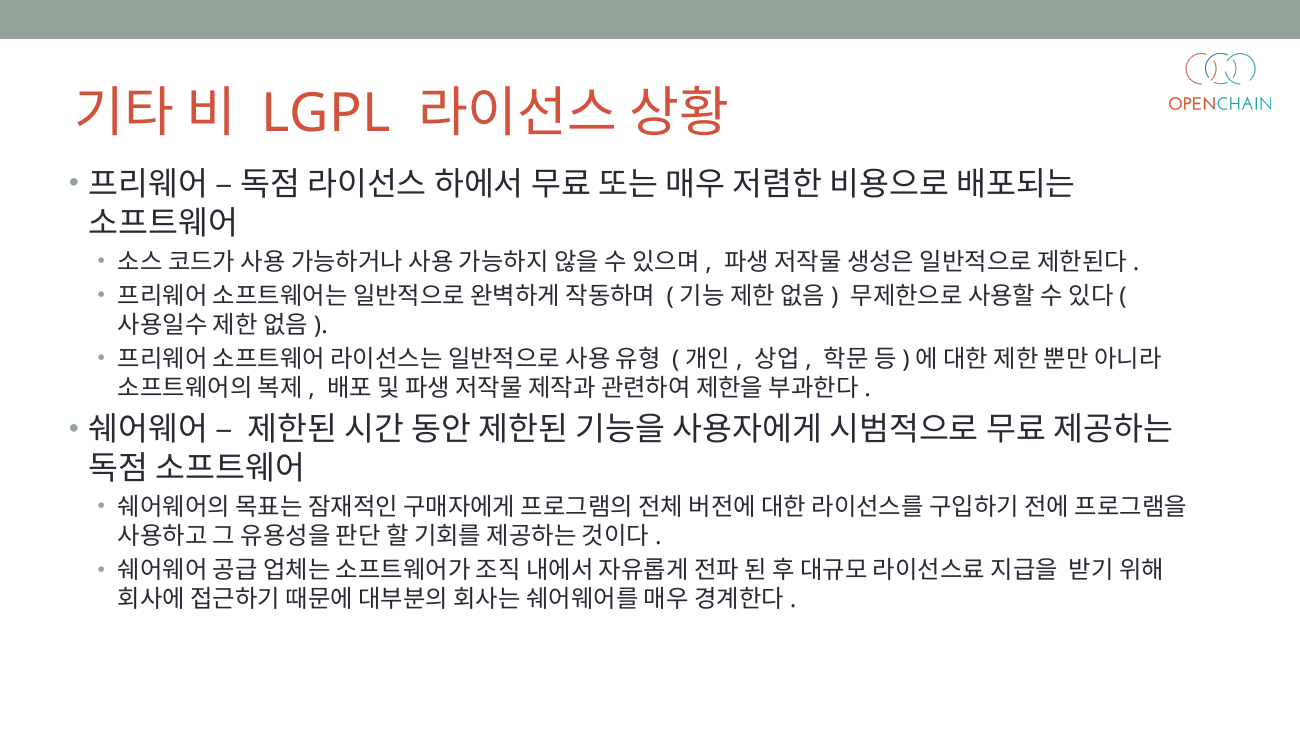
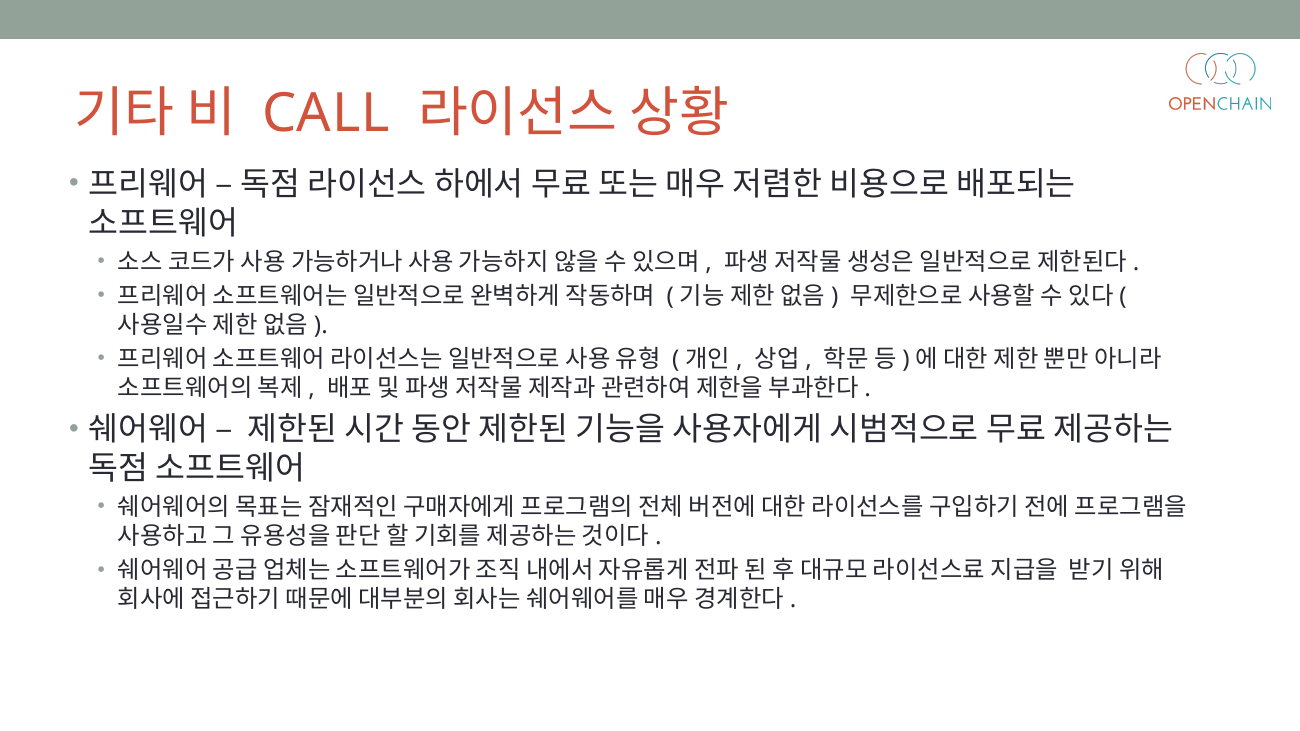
LGPL: LGPL -> CALL (326, 113)
